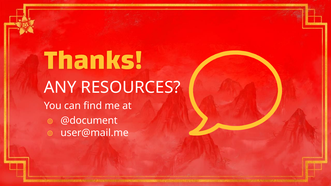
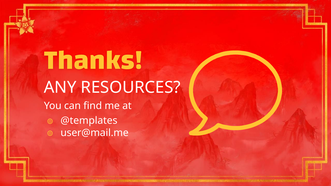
@document: @document -> @templates (89, 121)
